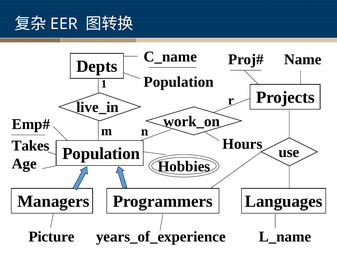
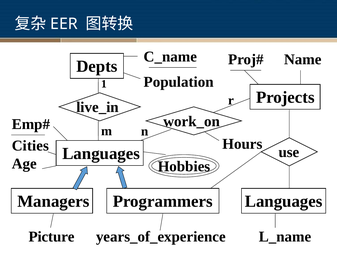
Takes: Takes -> Cities (30, 146)
Population: Population -> Languages (101, 153)
